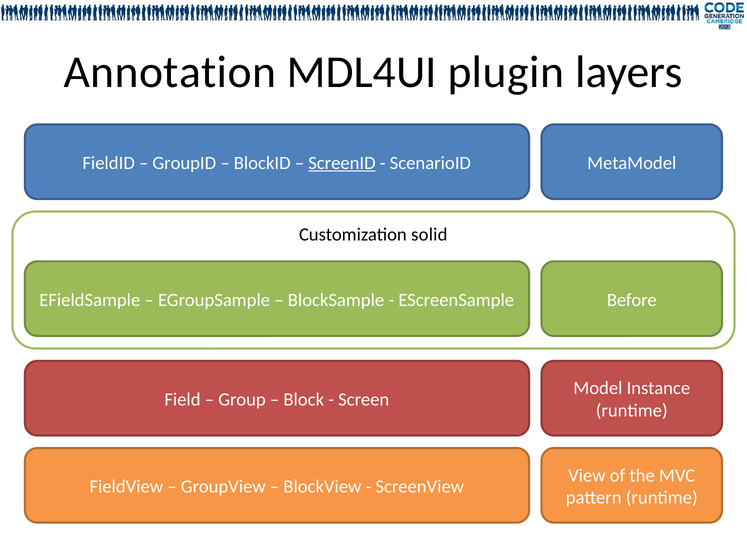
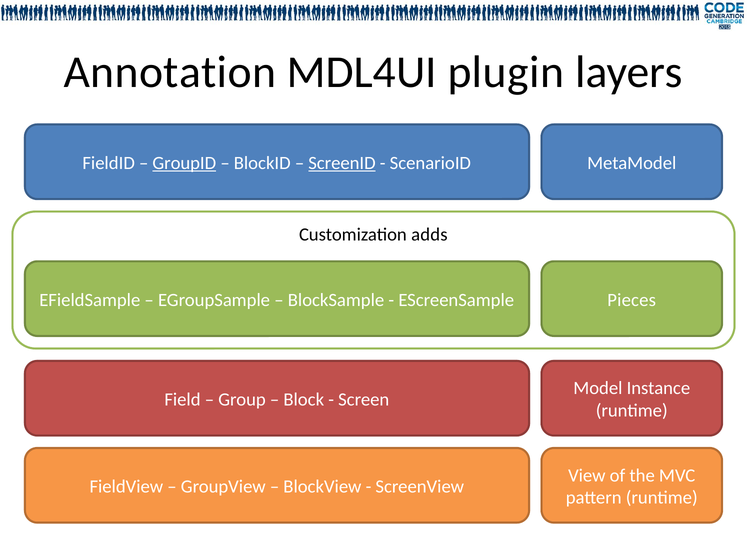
GroupID underline: none -> present (184, 163)
solid: solid -> adds (429, 235)
Before: Before -> Pieces (632, 300)
